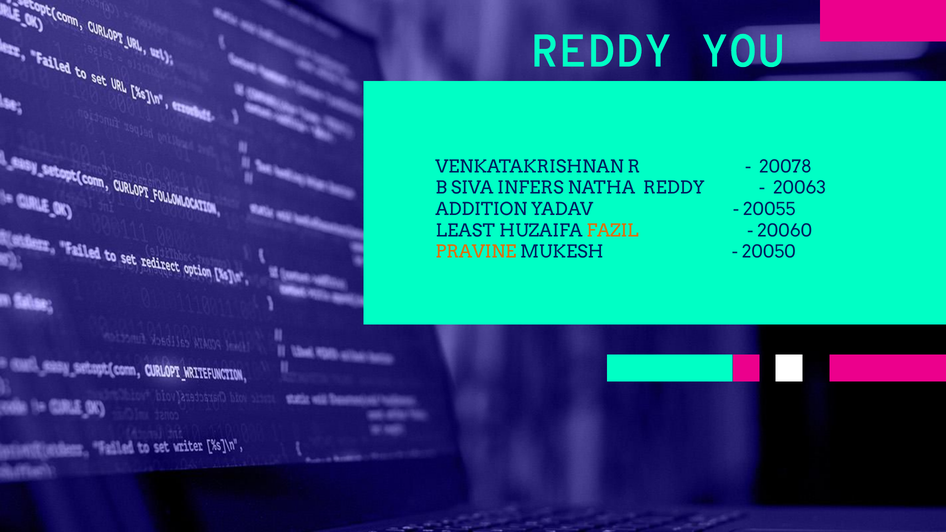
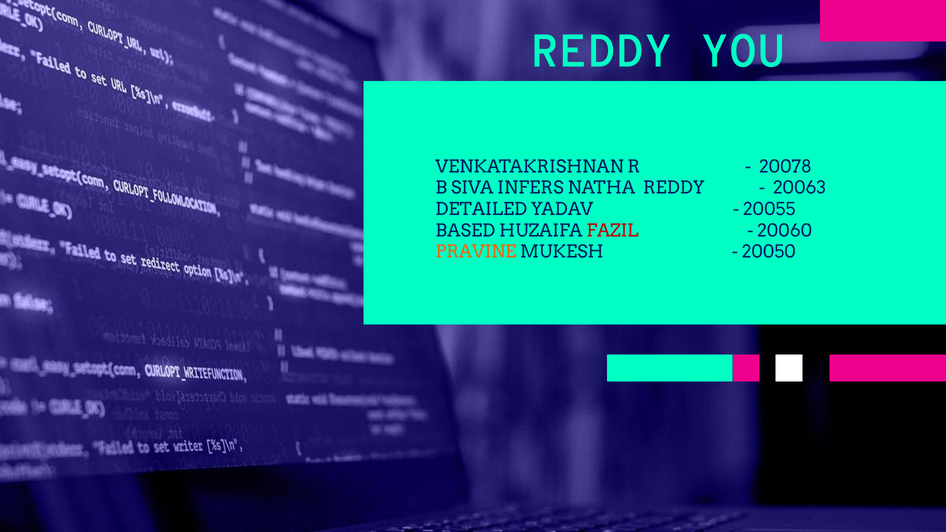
ADDITION: ADDITION -> DETAILED (481, 209)
LEAST: LEAST -> BASED (465, 231)
FAZIL colour: orange -> red (612, 231)
